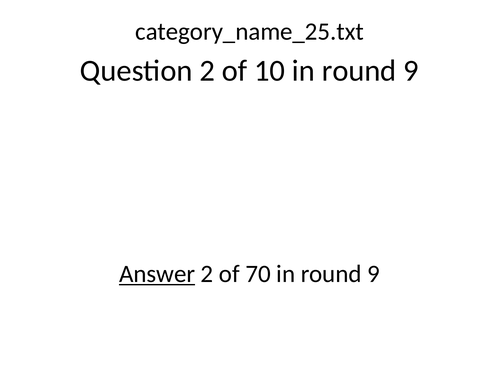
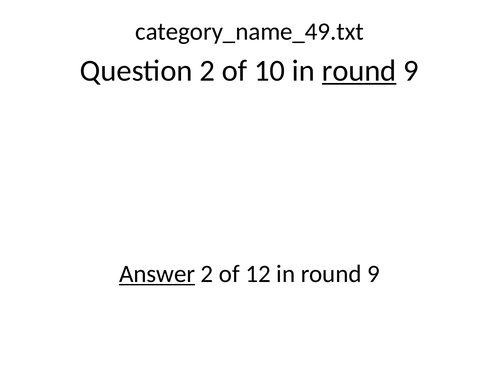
category_name_25.txt: category_name_25.txt -> category_name_49.txt (250, 32)
round underline: none -> present (359, 71)
70: 70 -> 12 (258, 274)
